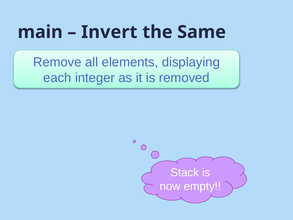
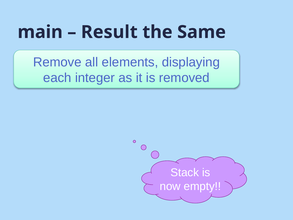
Invert: Invert -> Result (109, 32)
